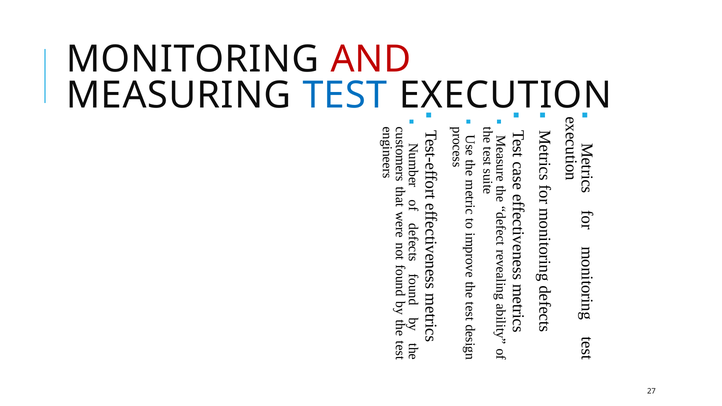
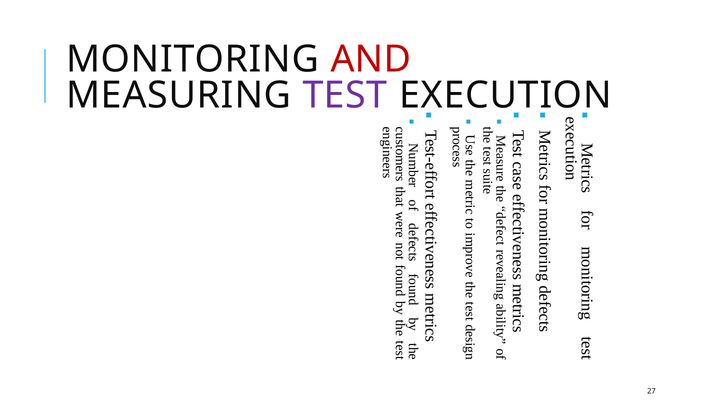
TEST colour: blue -> purple (345, 96)
